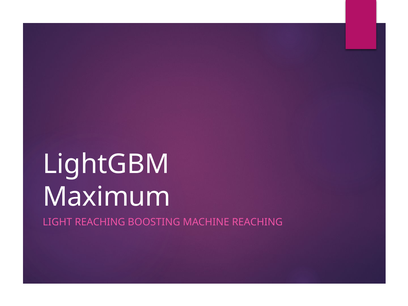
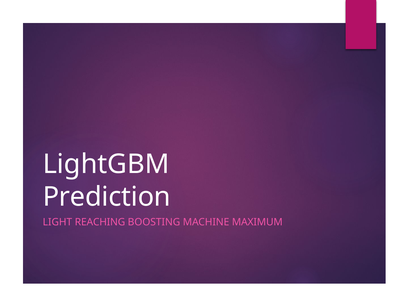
Maximum: Maximum -> Prediction (107, 197)
MACHINE REACHING: REACHING -> MAXIMUM (257, 222)
